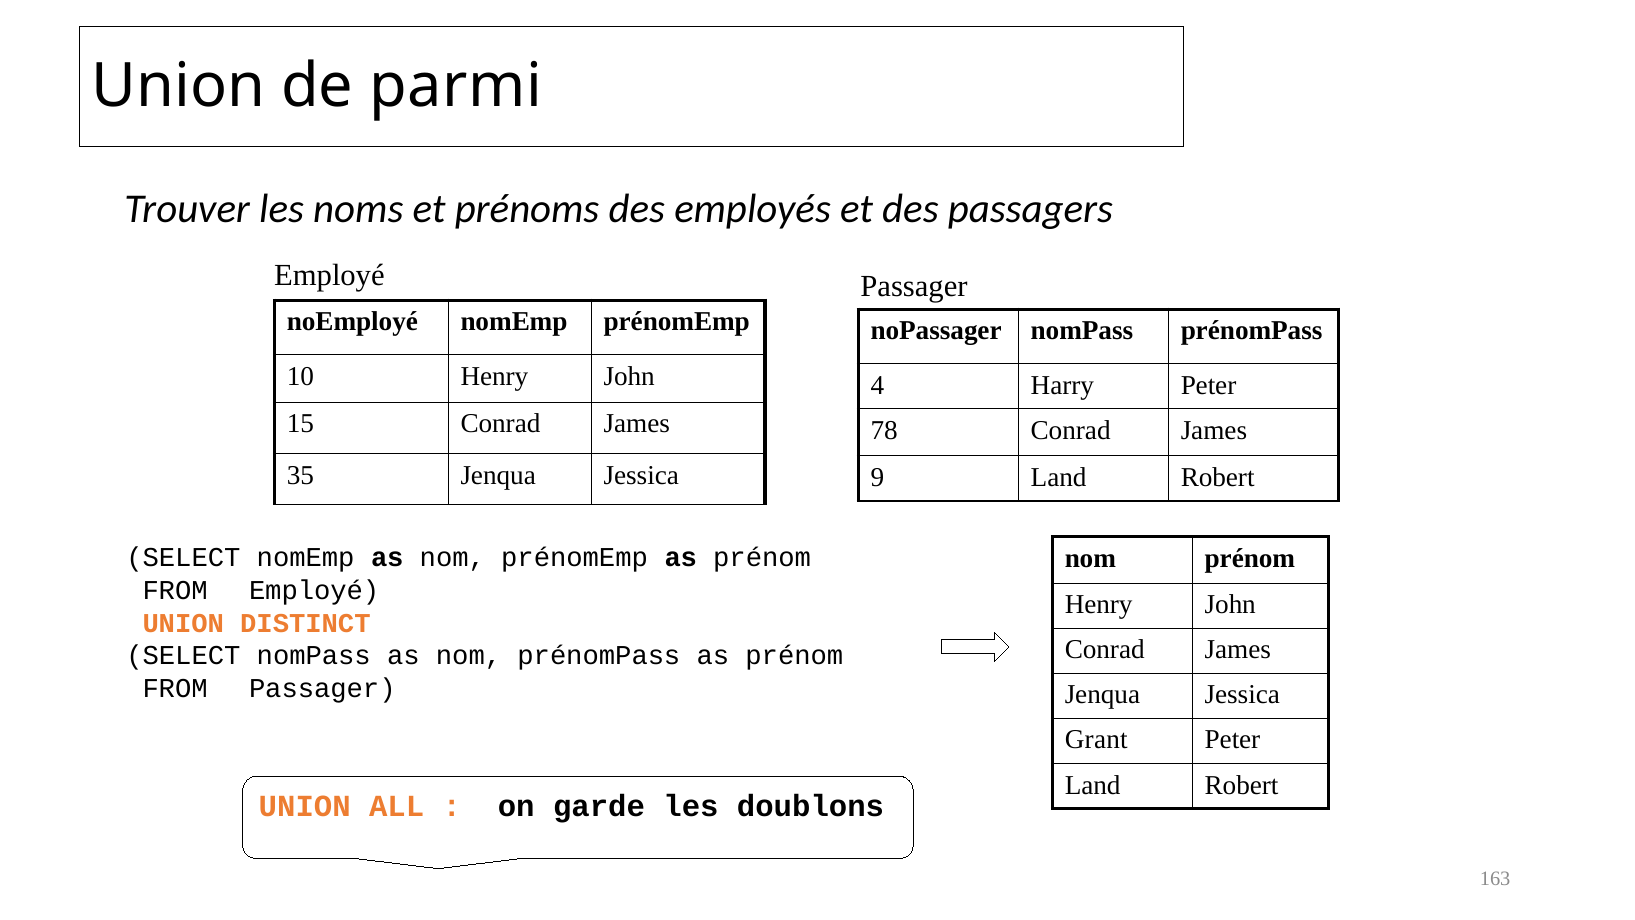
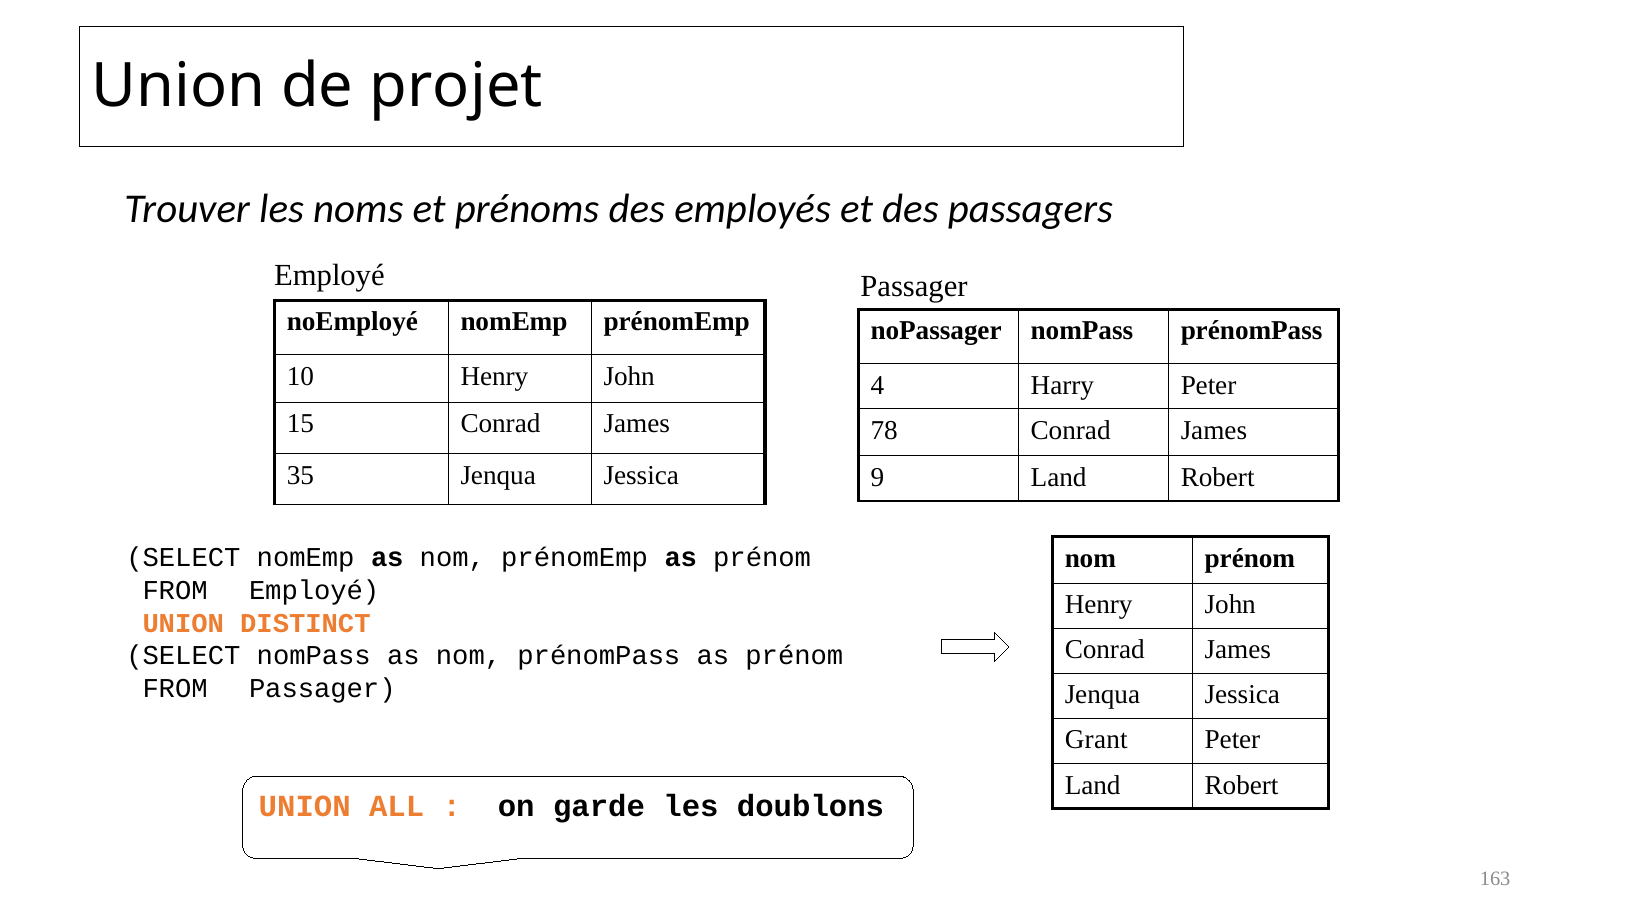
parmi: parmi -> projet (456, 86)
